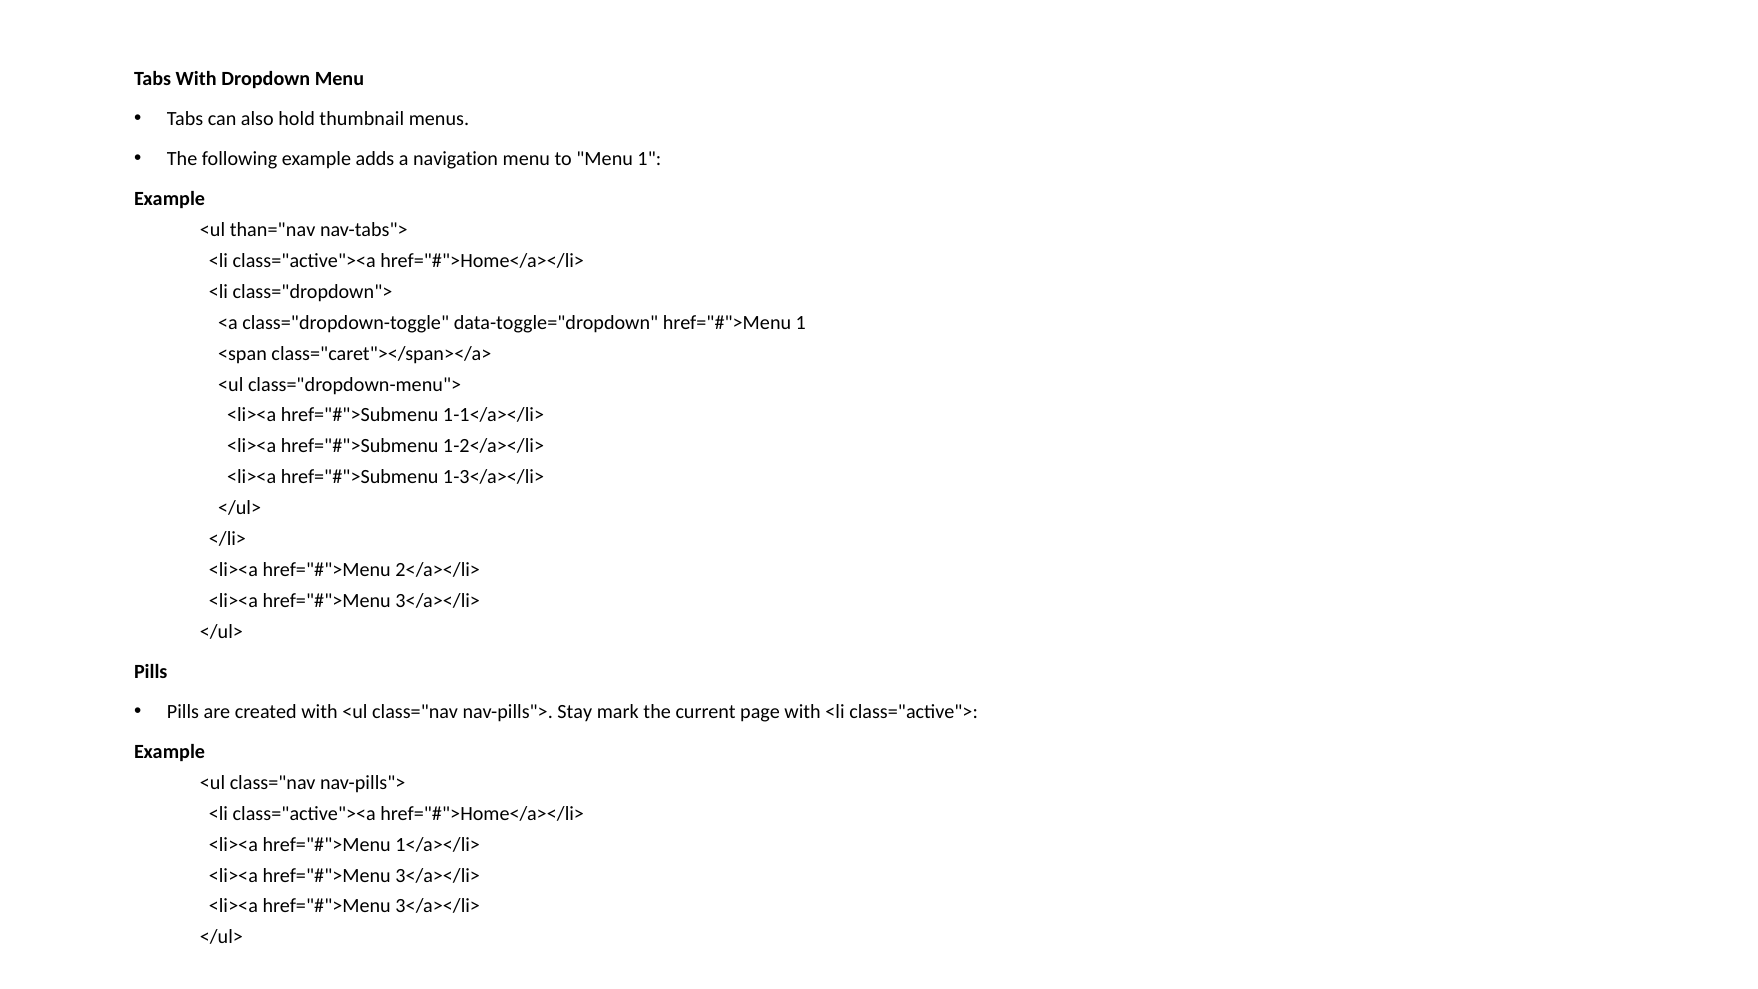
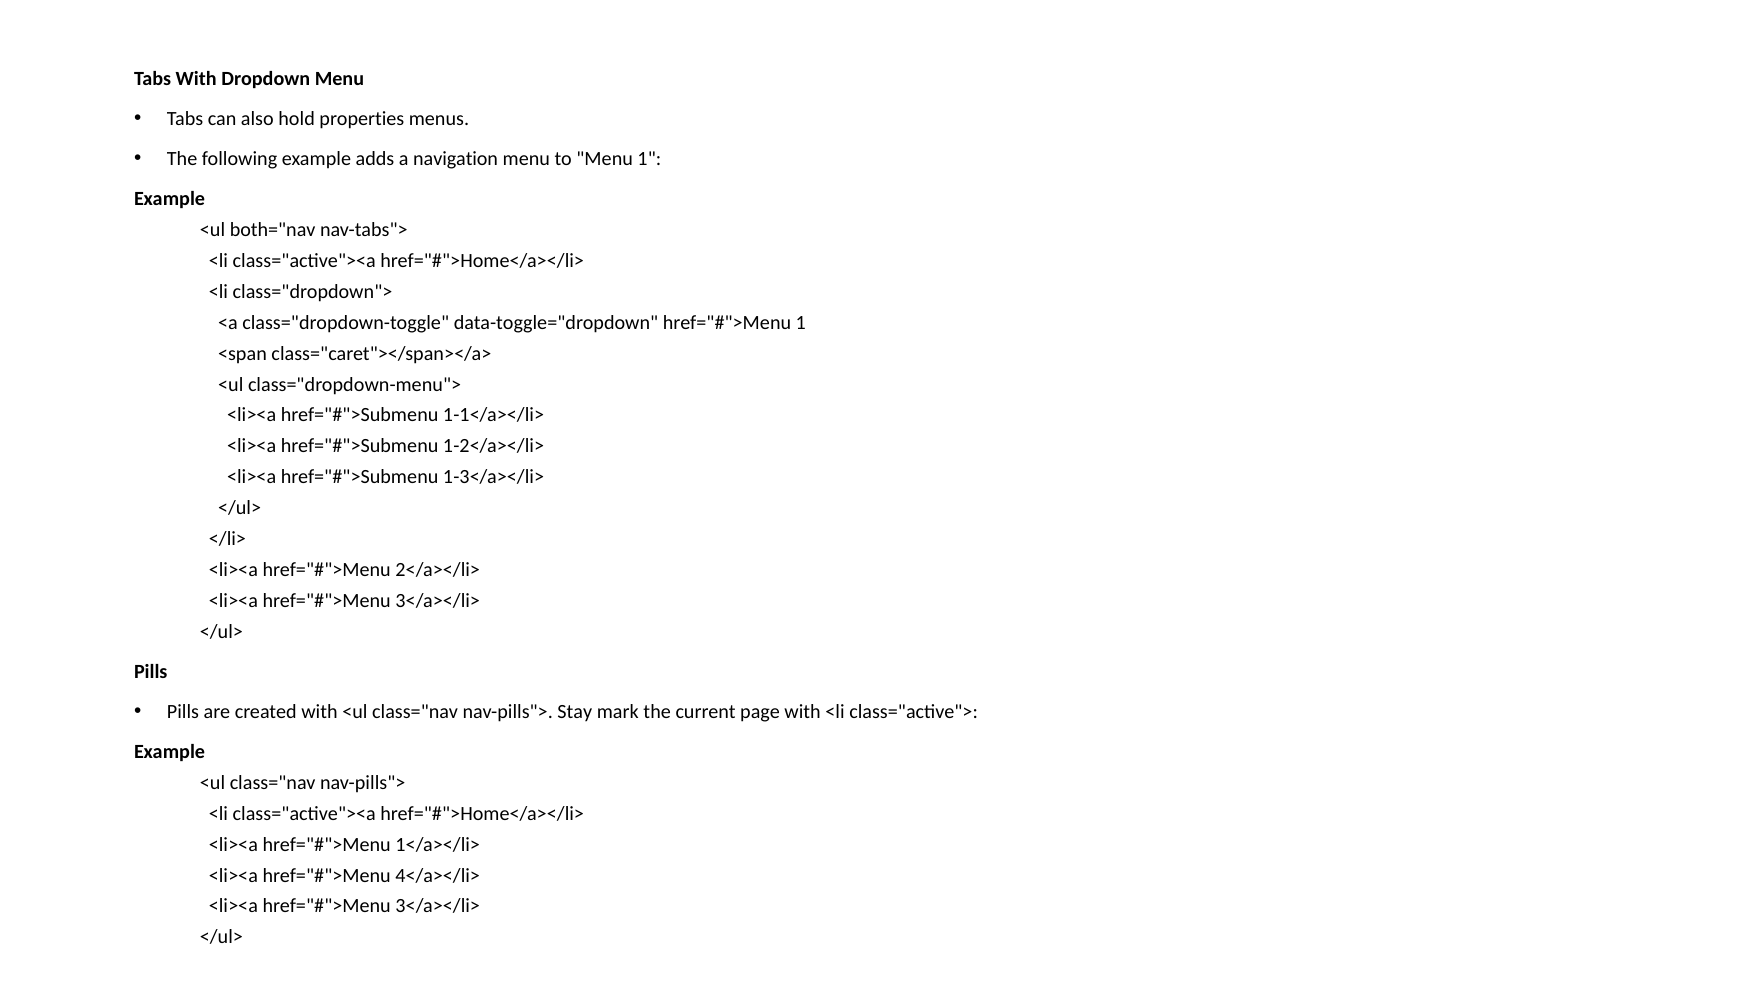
thumbnail: thumbnail -> properties (362, 119)
than="nav: than="nav -> both="nav (273, 230)
3</a></li>: 3</a></li> -> 4</a></li> (438, 875)
